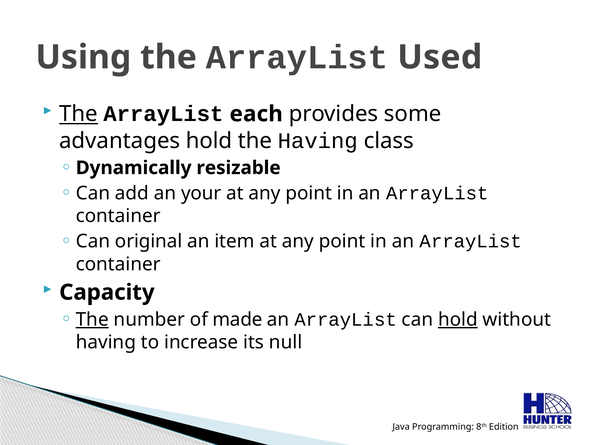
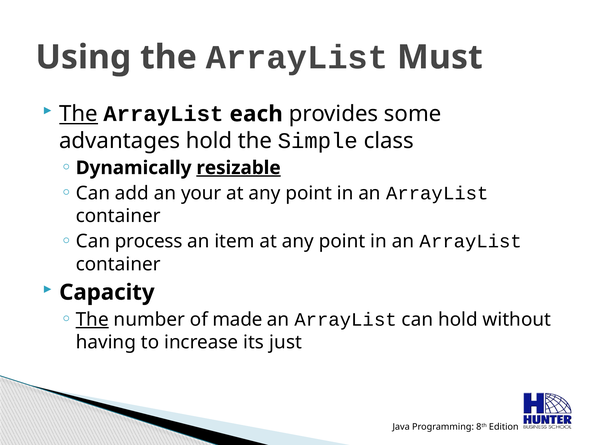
Used: Used -> Must (440, 57)
the Having: Having -> Simple (318, 141)
resizable underline: none -> present (239, 168)
original: original -> process (149, 241)
hold underline: present -> none (458, 319)
null: null -> just (286, 342)
